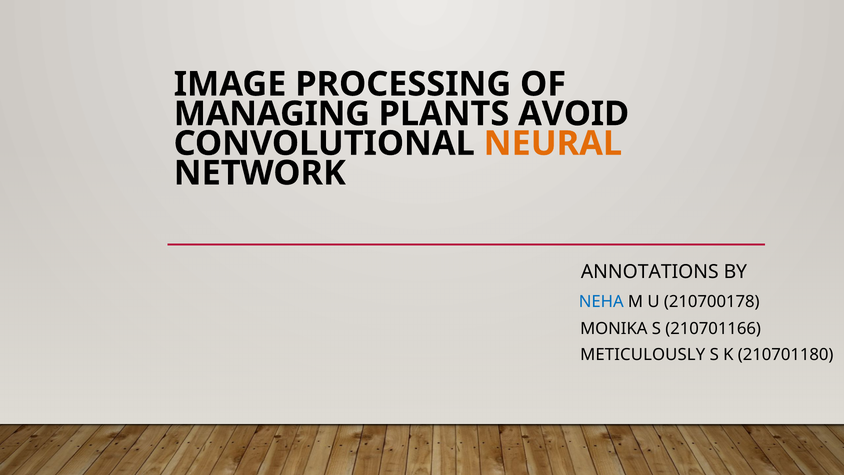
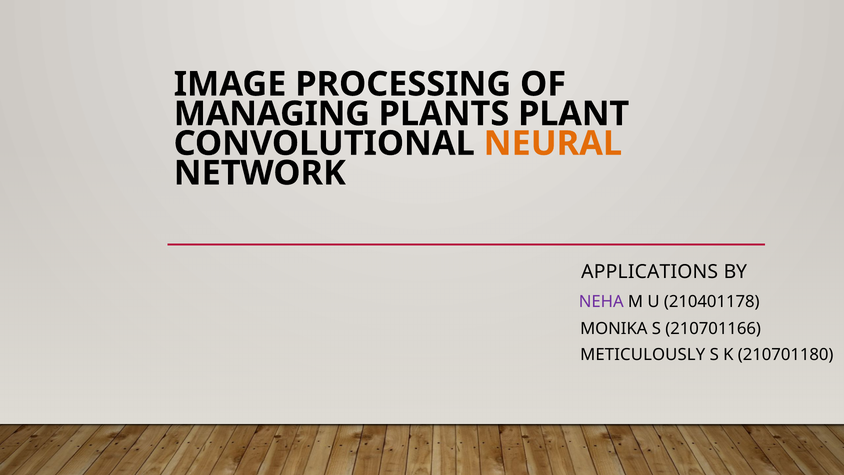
AVOID: AVOID -> PLANT (574, 114)
ANNOTATIONS: ANNOTATIONS -> APPLICATIONS (650, 272)
NEHA colour: blue -> purple (601, 302)
210700178: 210700178 -> 210401178 (712, 302)
